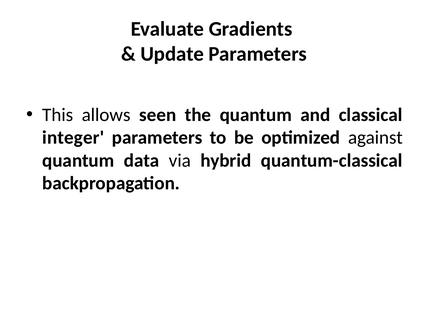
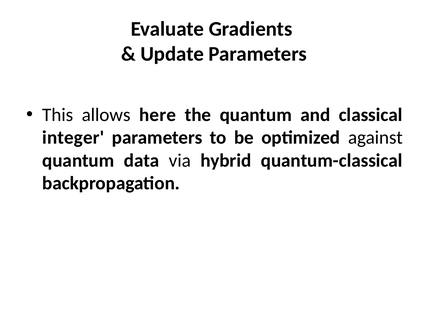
seen: seen -> here (158, 115)
